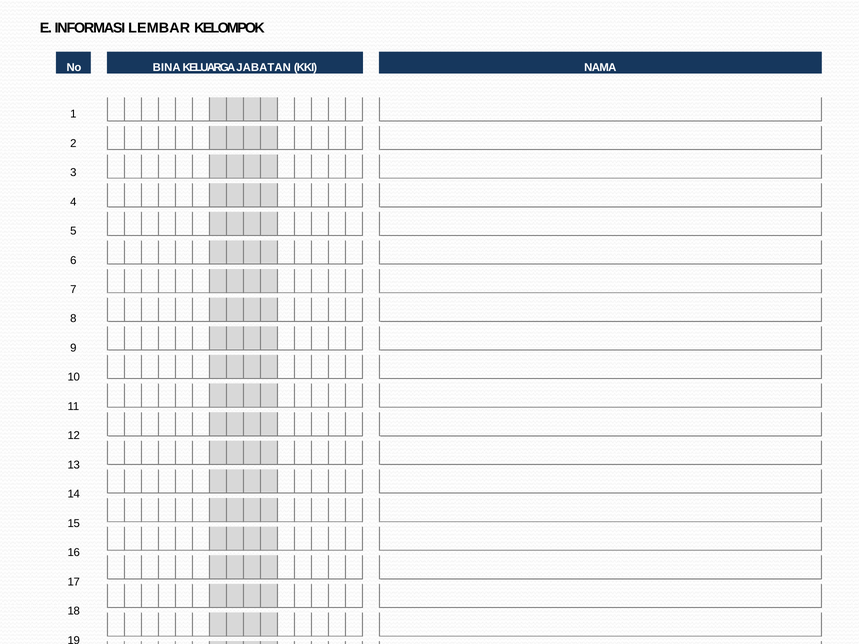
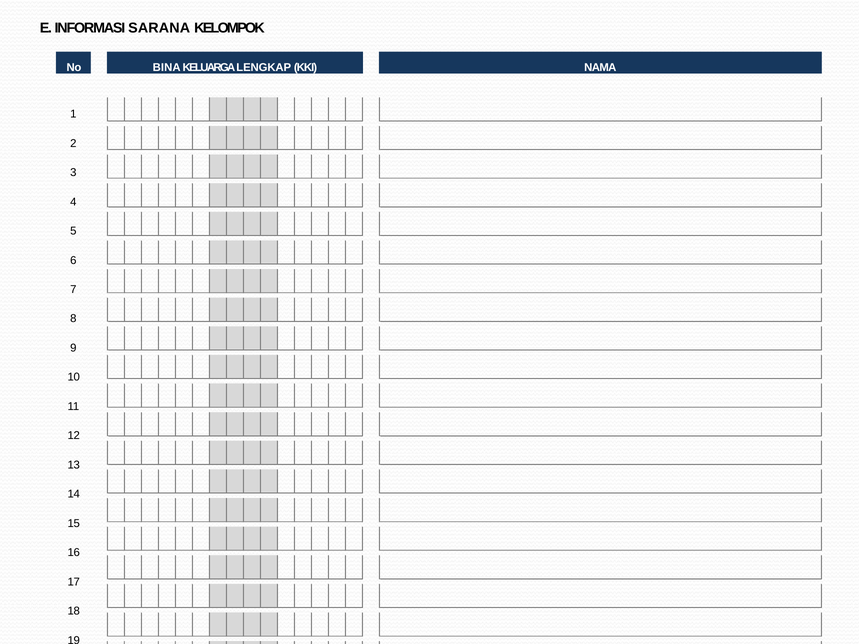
LEMBAR: LEMBAR -> SARANA (159, 28)
JABATAN: JABATAN -> LENGKAP (264, 68)
